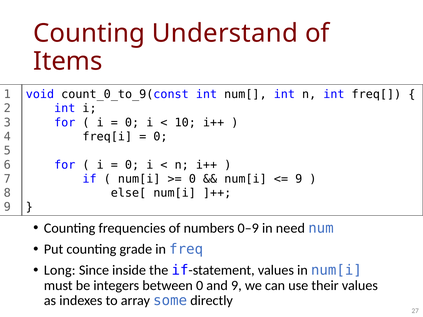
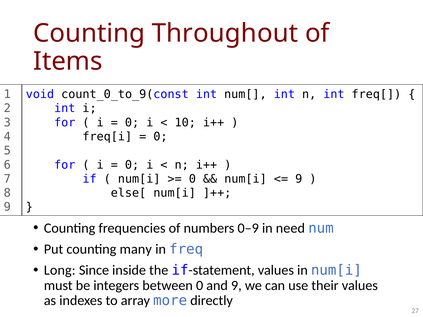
Understand: Understand -> Throughout (225, 33)
grade: grade -> many (136, 249)
some: some -> more (170, 301)
